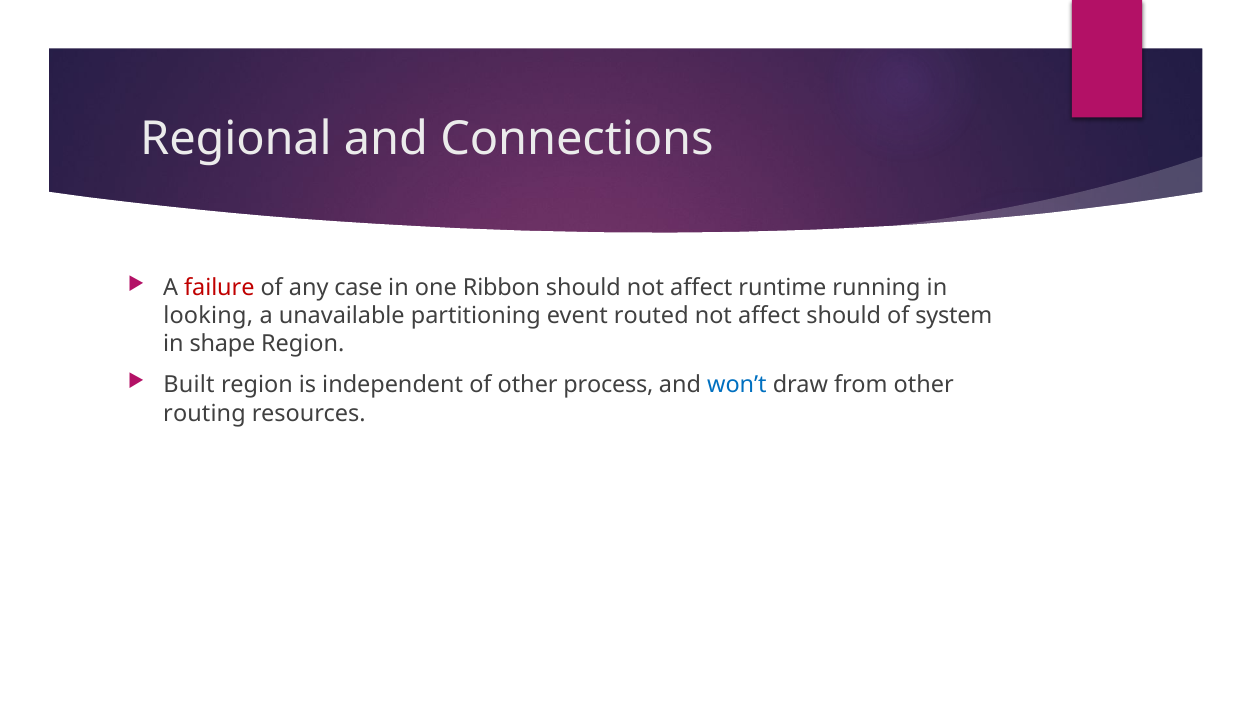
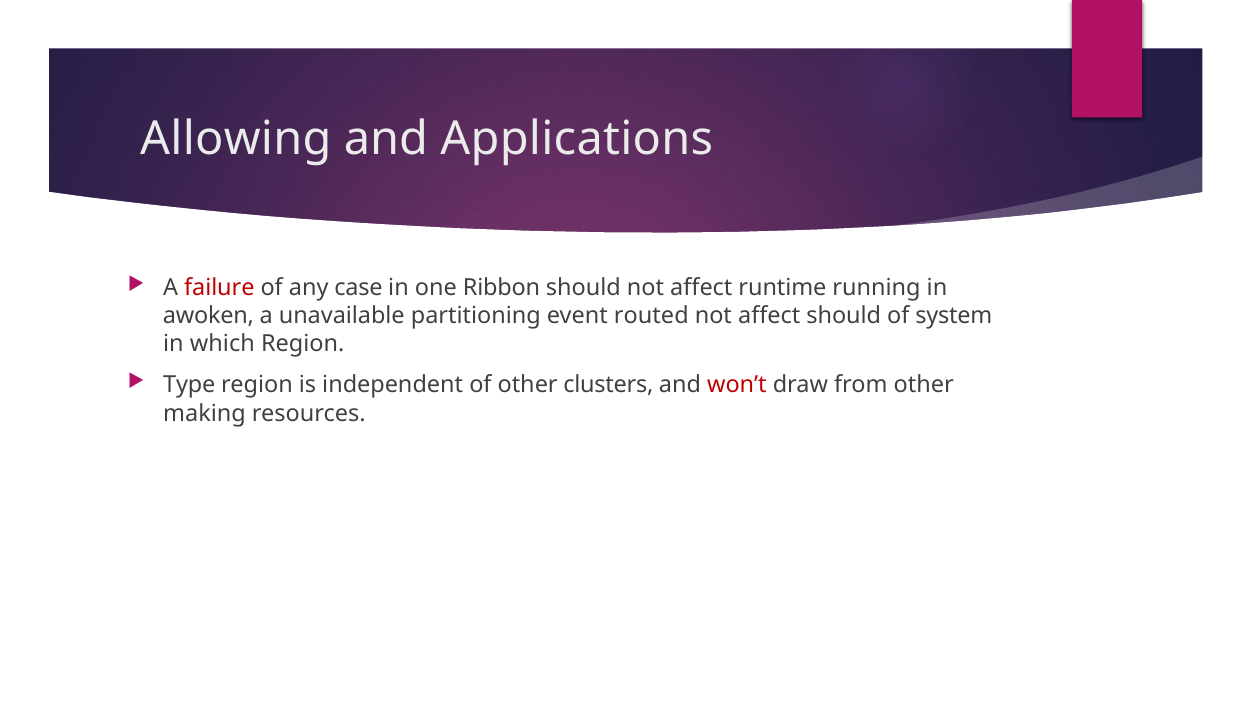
Regional: Regional -> Allowing (236, 140)
Connections: Connections -> Applications (577, 140)
looking: looking -> awoken (208, 316)
shape: shape -> which (222, 344)
Built: Built -> Type (189, 385)
process: process -> clusters (608, 385)
won’t colour: blue -> red (737, 385)
routing: routing -> making (205, 414)
